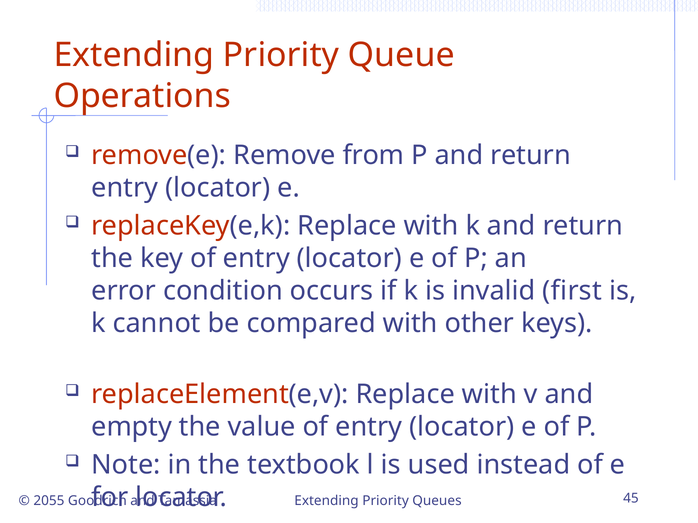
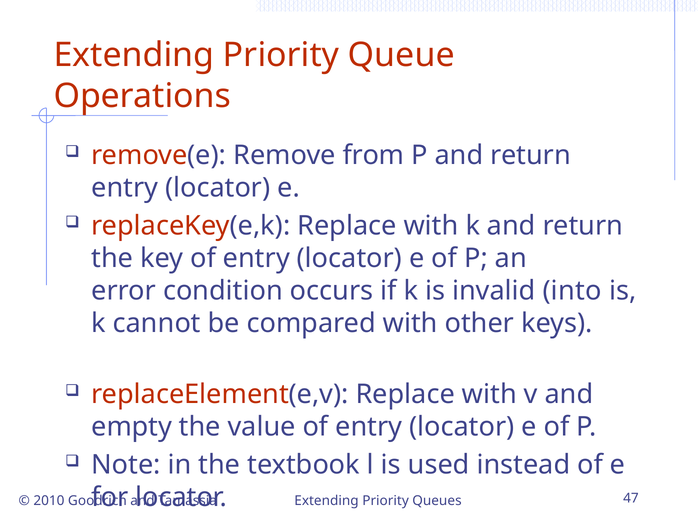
first: first -> into (572, 291)
2055: 2055 -> 2010 (49, 501)
45: 45 -> 47 (631, 499)
